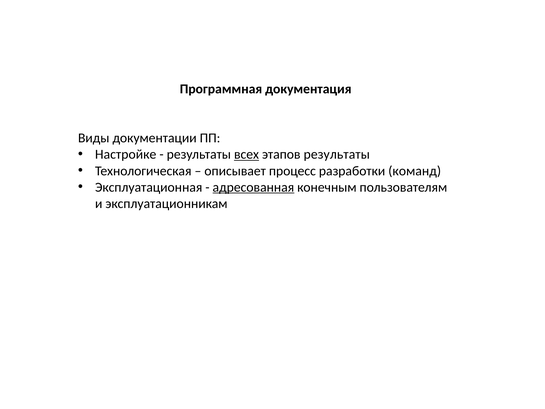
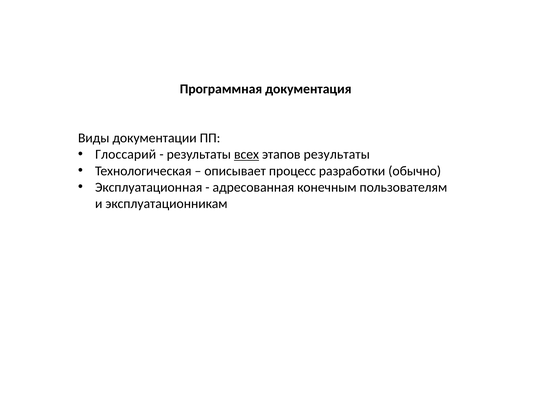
Настройке: Настройке -> Глоссарий (126, 154)
команд: команд -> обычно (415, 171)
адресованная underline: present -> none (253, 187)
